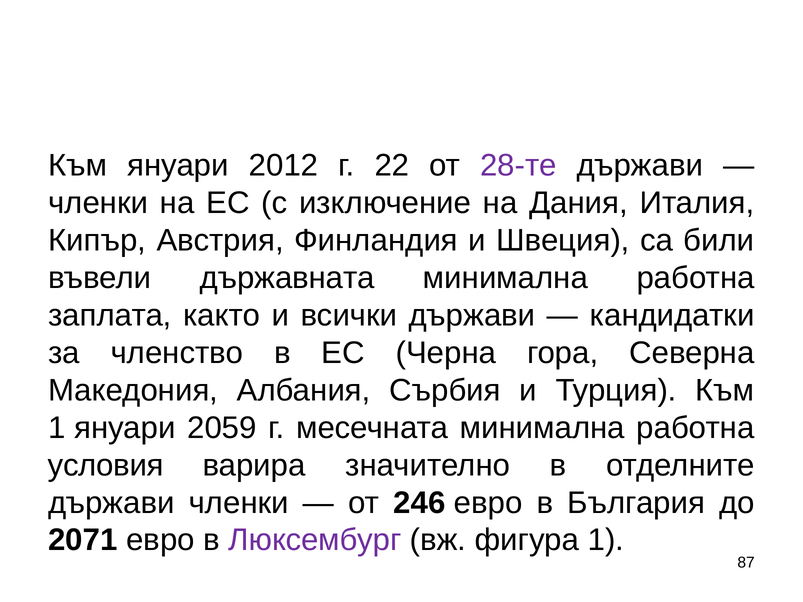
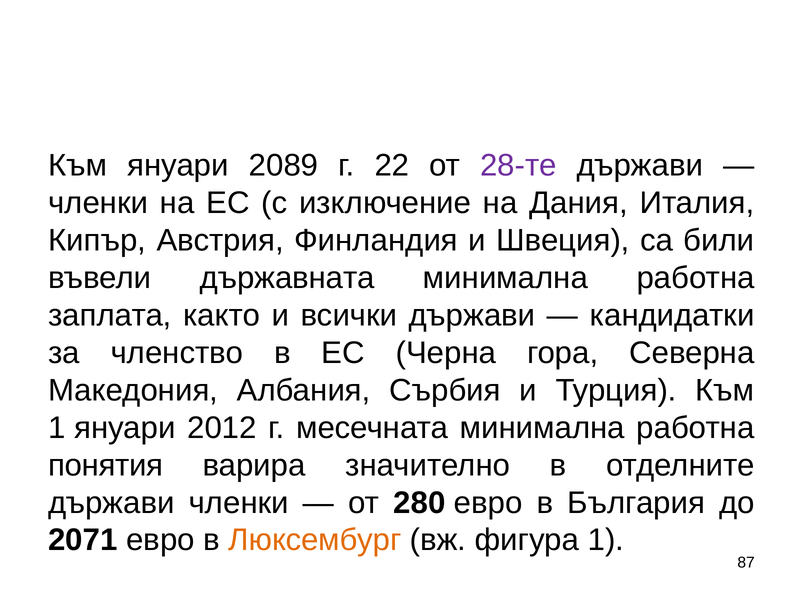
2012: 2012 -> 2089 (284, 165)
2059: 2059 -> 2012 (222, 428)
условия: условия -> понятия (106, 465)
246: 246 -> 280 (419, 503)
Люксембург colour: purple -> orange (315, 540)
